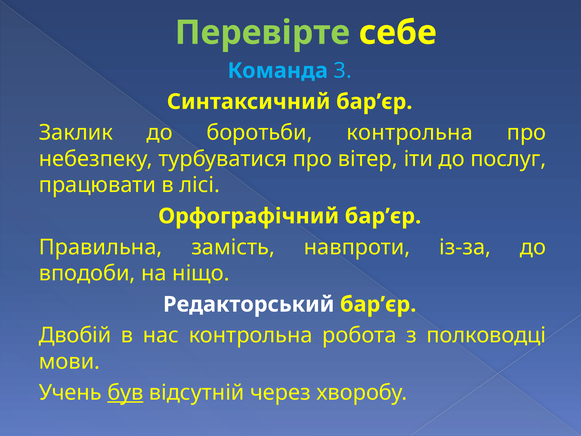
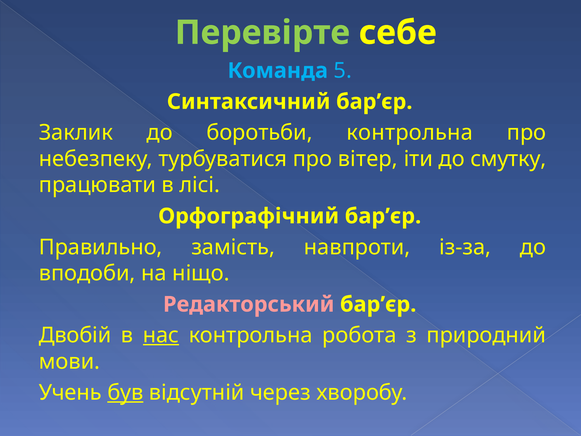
3: 3 -> 5 (343, 71)
послуг: послуг -> смутку (508, 159)
Правильна: Правильна -> Правильно (101, 247)
Редакторський colour: white -> pink (249, 304)
нас underline: none -> present (161, 335)
полководці: полководці -> природний (486, 335)
